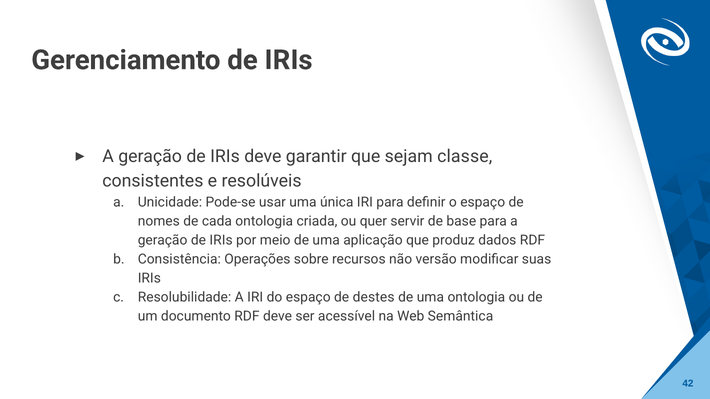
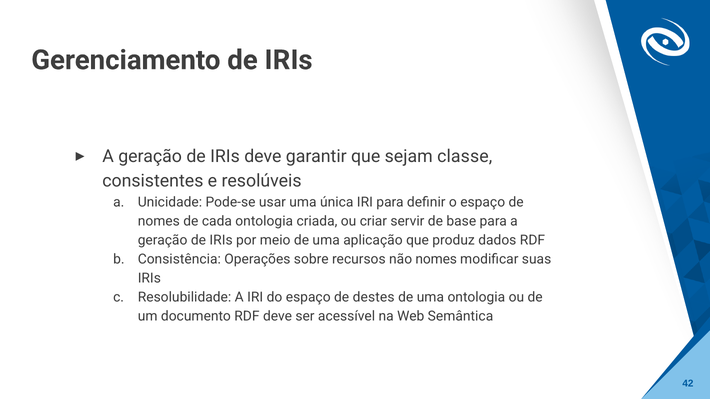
quer: quer -> criar (373, 221)
não versão: versão -> nomes (436, 259)
